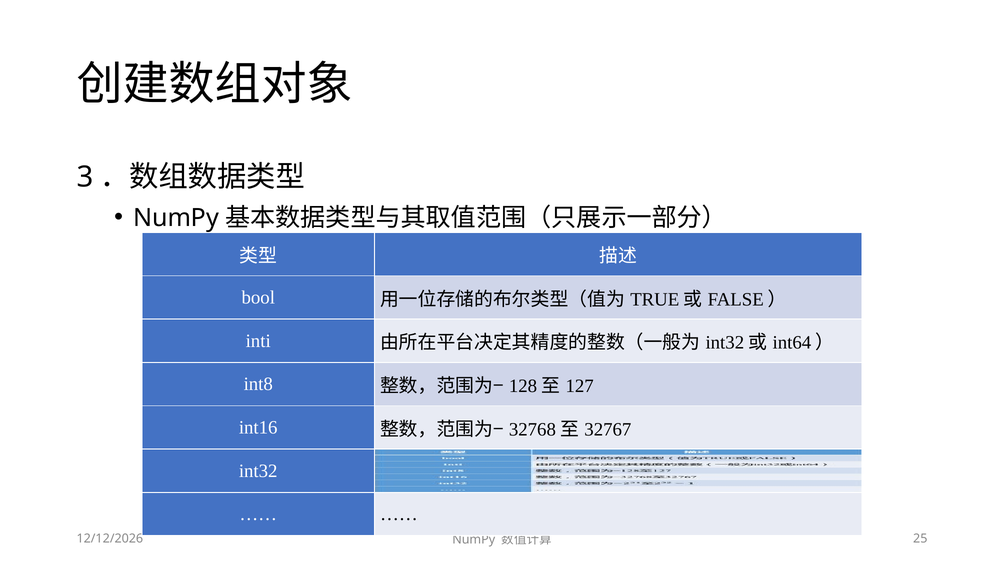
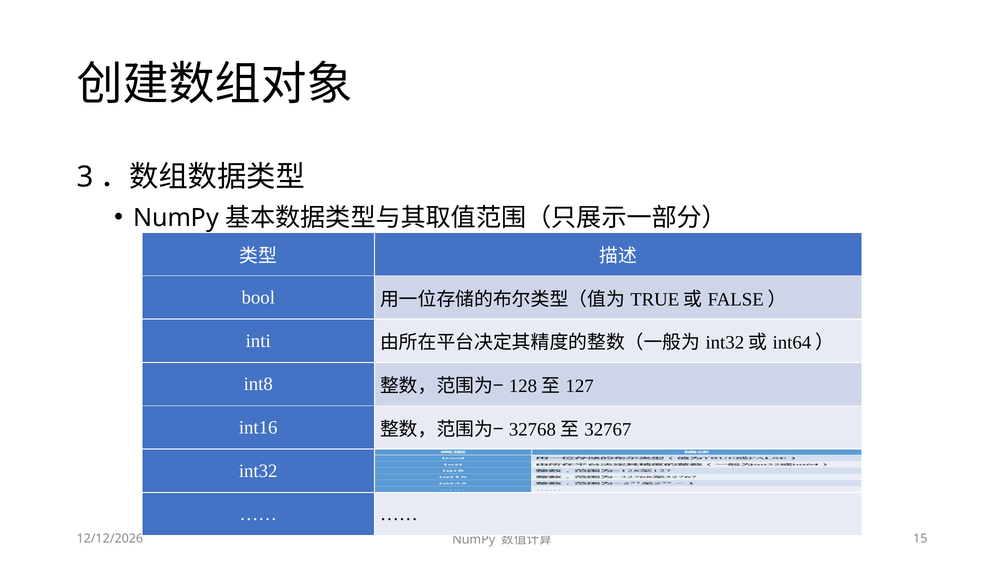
25: 25 -> 15 (920, 538)
